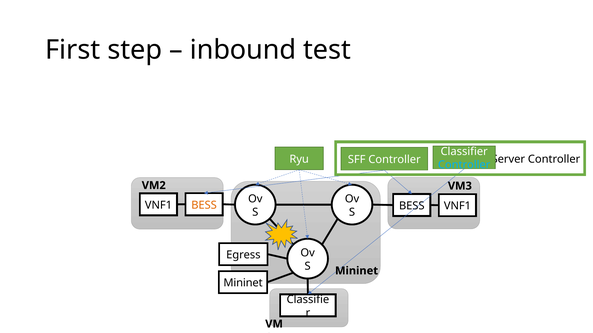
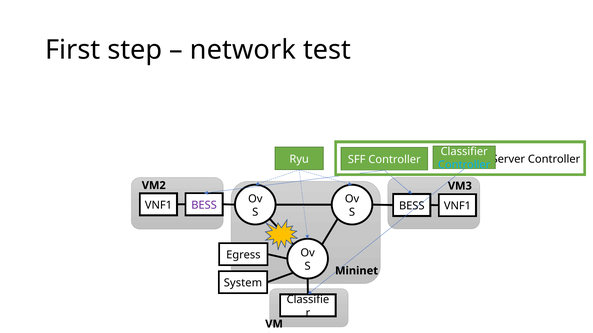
inbound: inbound -> network (243, 50)
BESS colour: orange -> purple (204, 205)
Mininet: Mininet -> System (243, 283)
